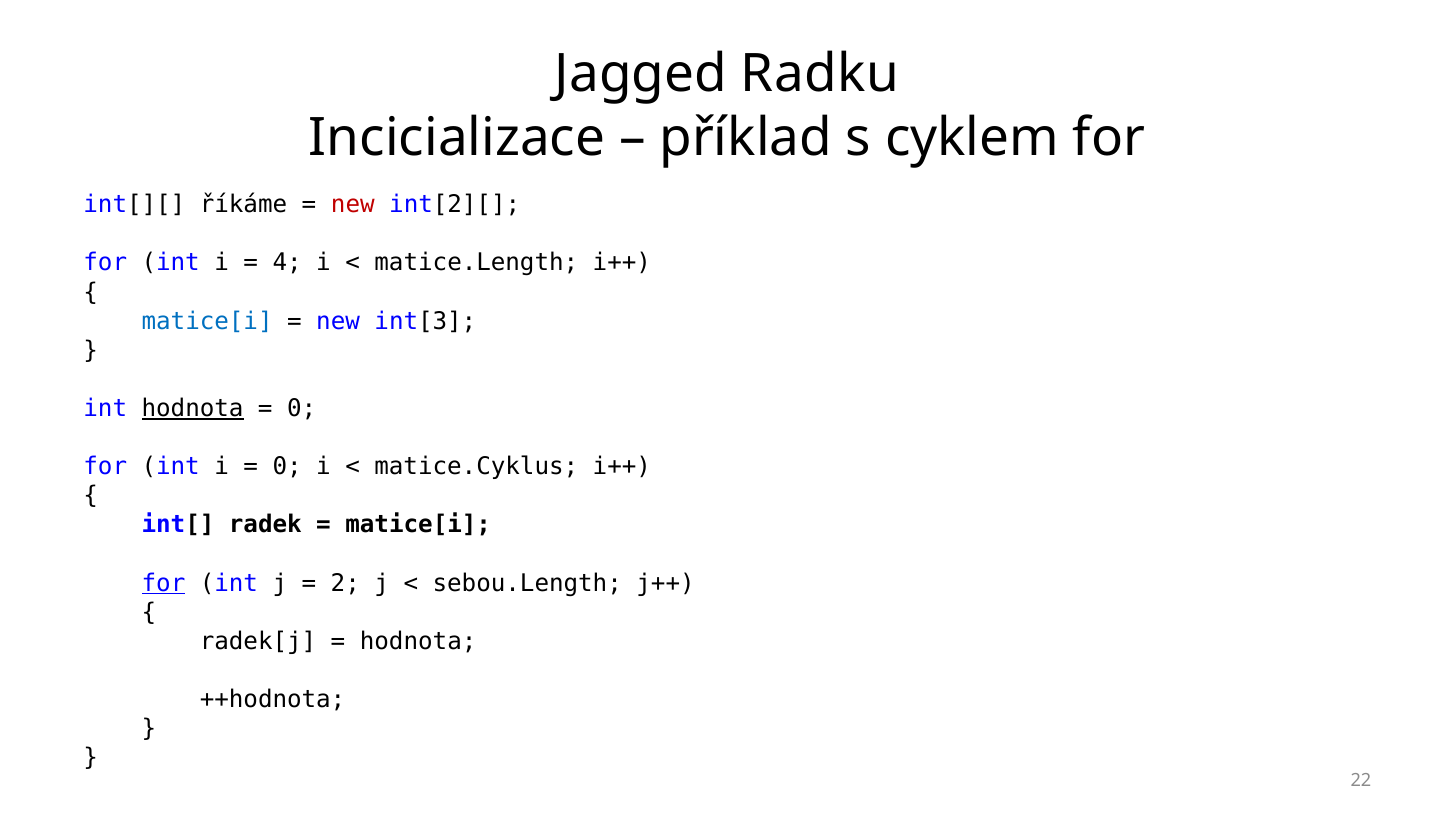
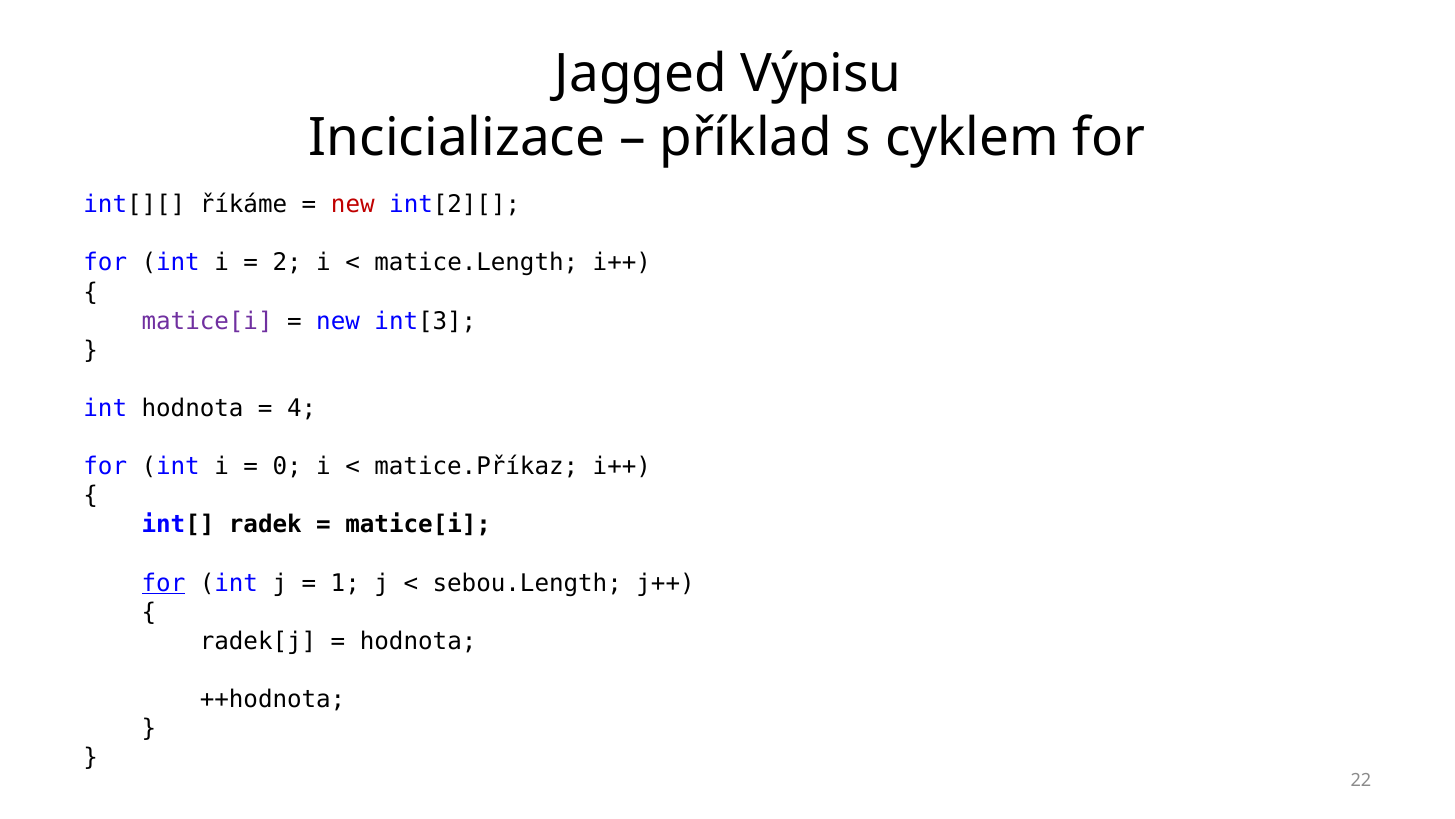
Radku: Radku -> Výpisu (820, 74)
4: 4 -> 2 (287, 263)
matice[i colour: blue -> purple (207, 321)
hodnota underline: present -> none (193, 408)
0: 0 -> 4 (302, 408)
matice.Cyklus: matice.Cyklus -> matice.Příkaz (476, 466)
2: 2 -> 1 (345, 583)
